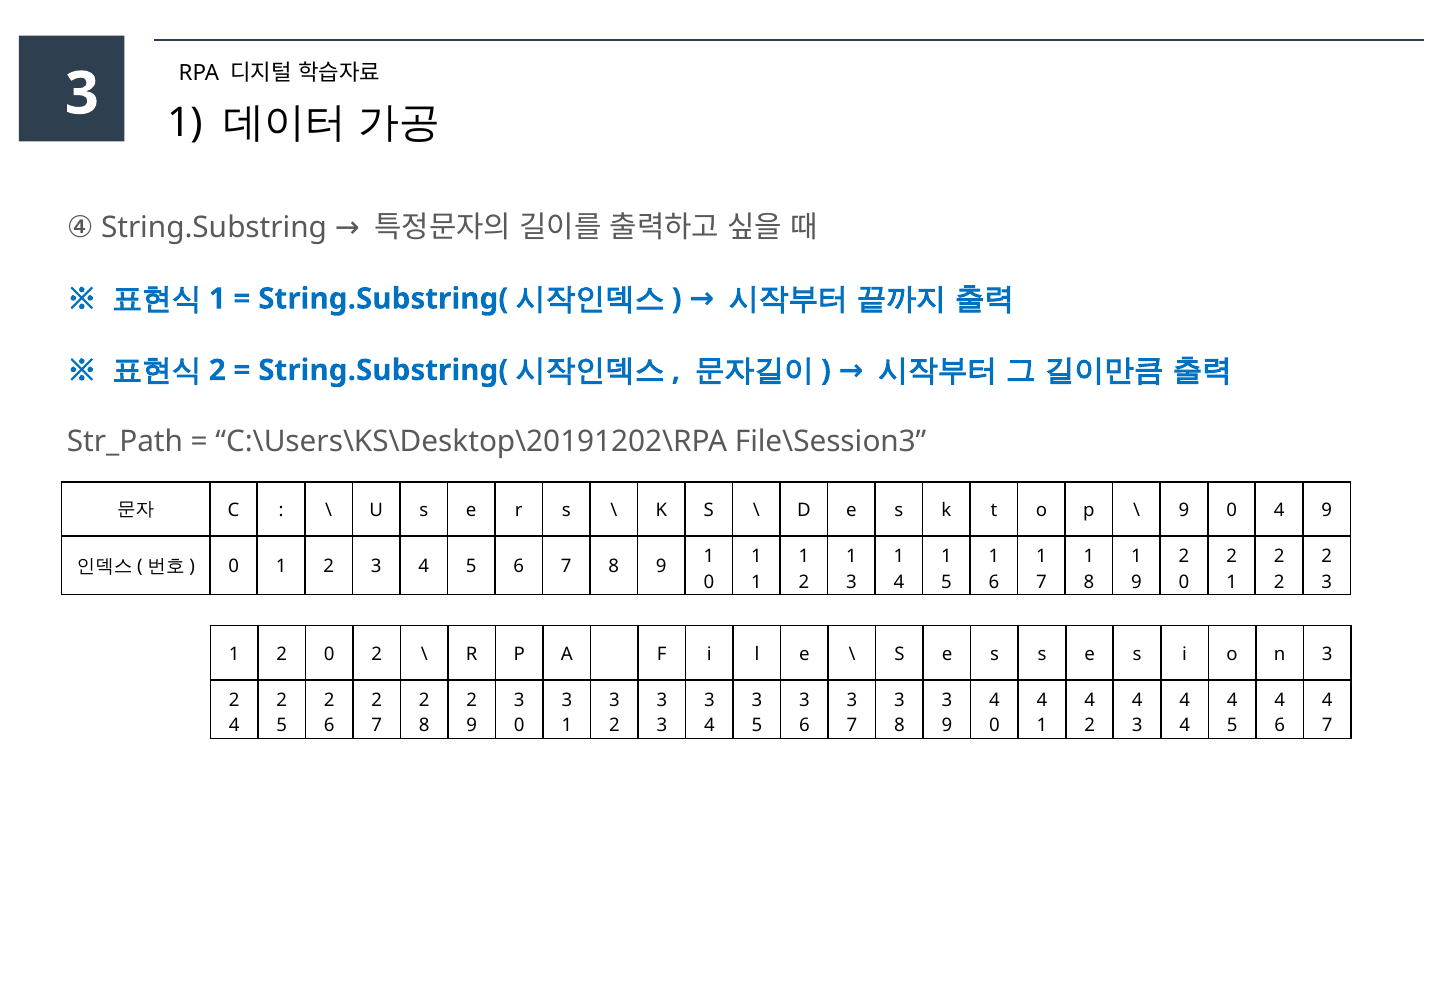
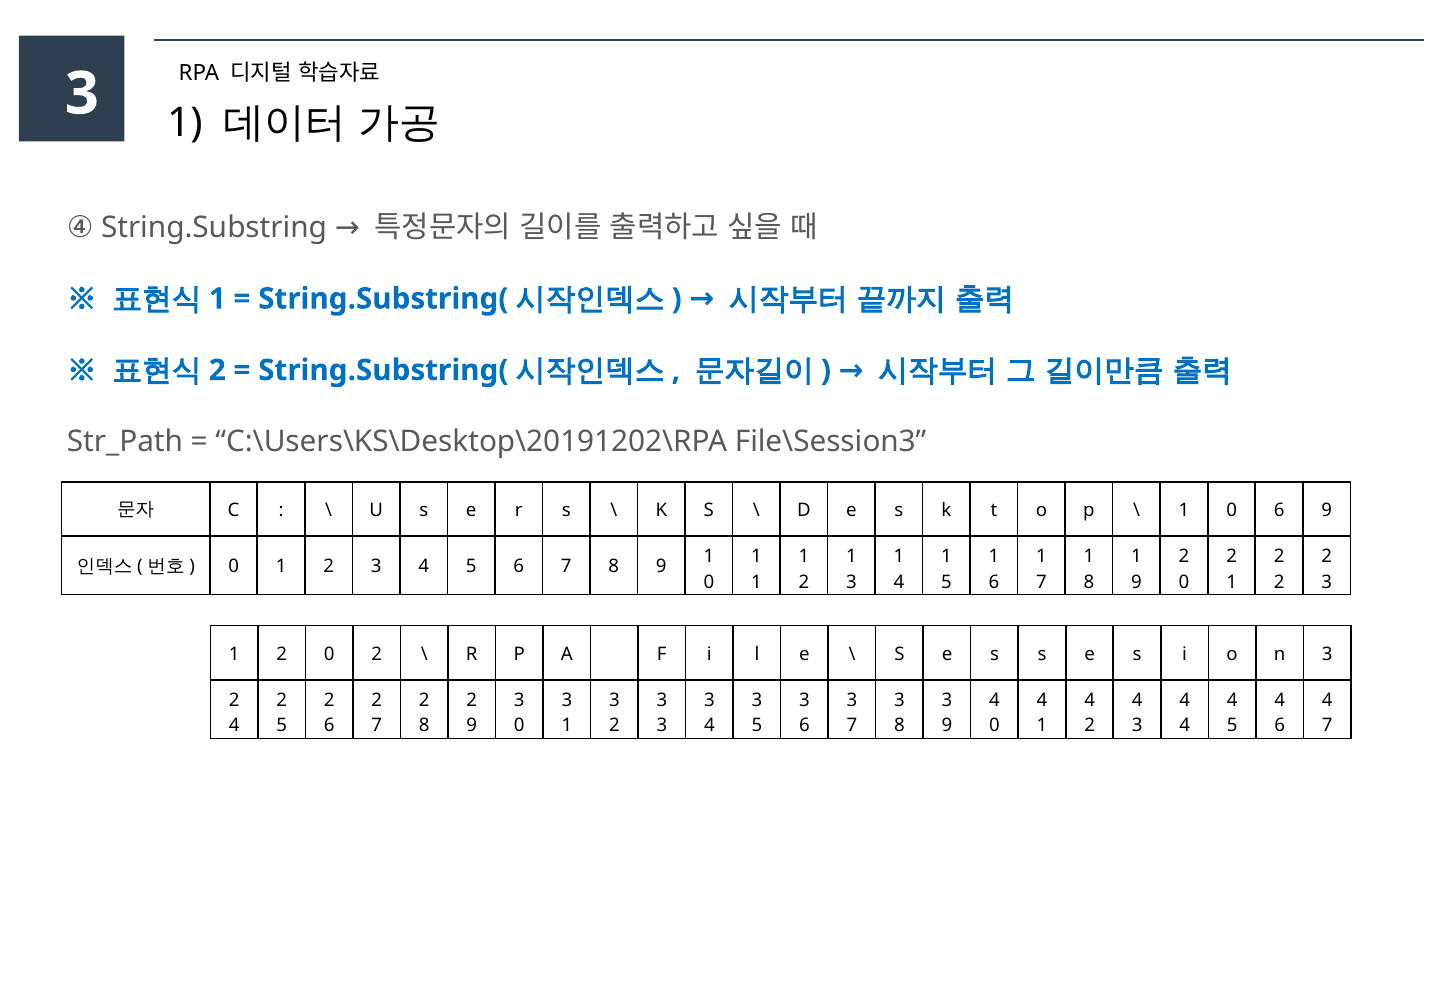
9: 9 -> 1 (1184, 510)
4: 4 -> 6 (1279, 510)
